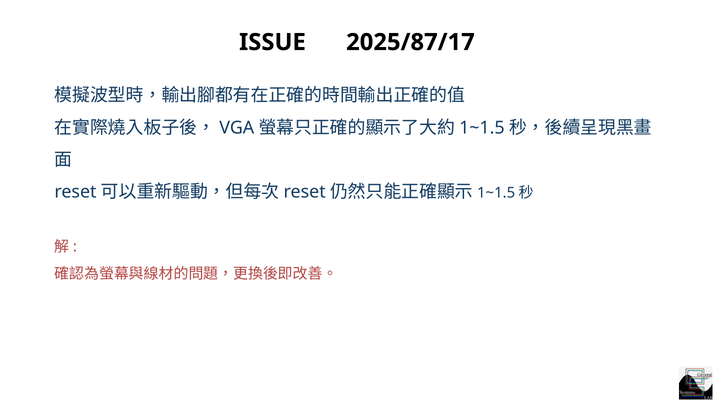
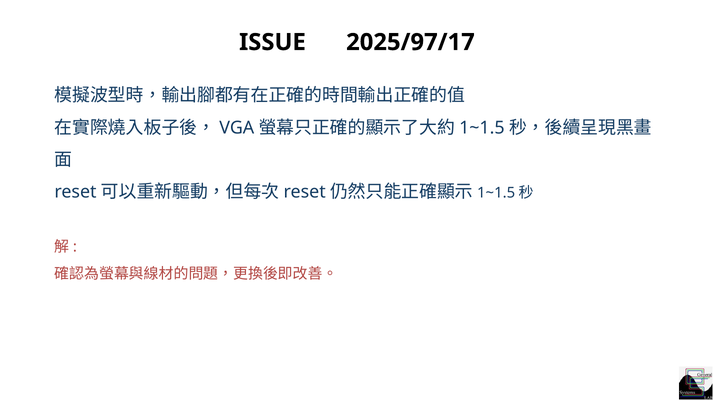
2025/87/17: 2025/87/17 -> 2025/97/17 (410, 42)
